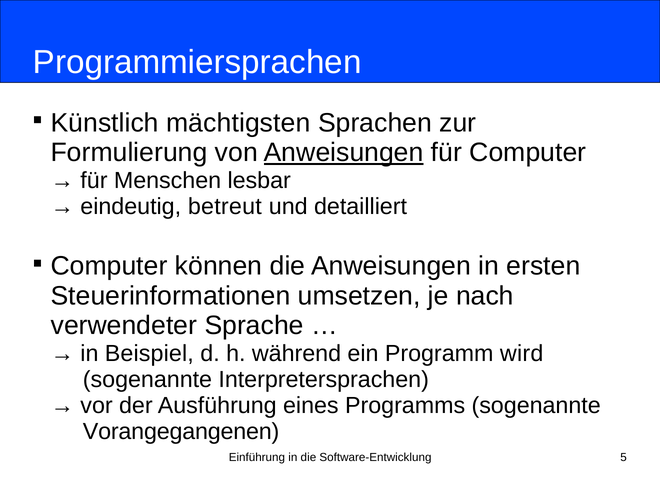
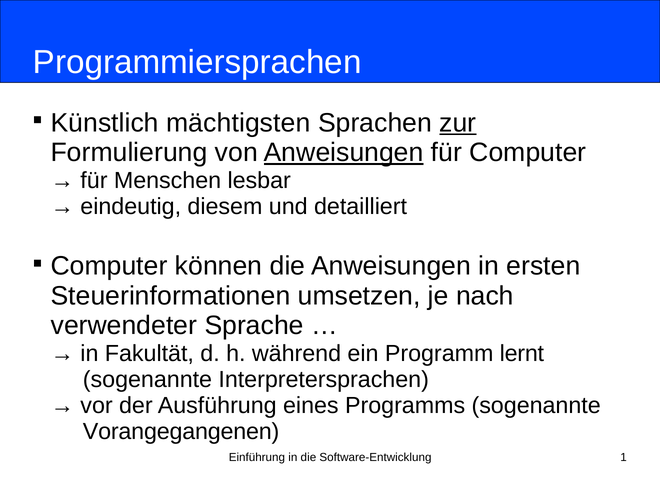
zur underline: none -> present (458, 123)
betreut: betreut -> diesem (225, 206)
Beispiel: Beispiel -> Fakultät (149, 353)
wird: wird -> lernt (522, 353)
5: 5 -> 1 (624, 457)
